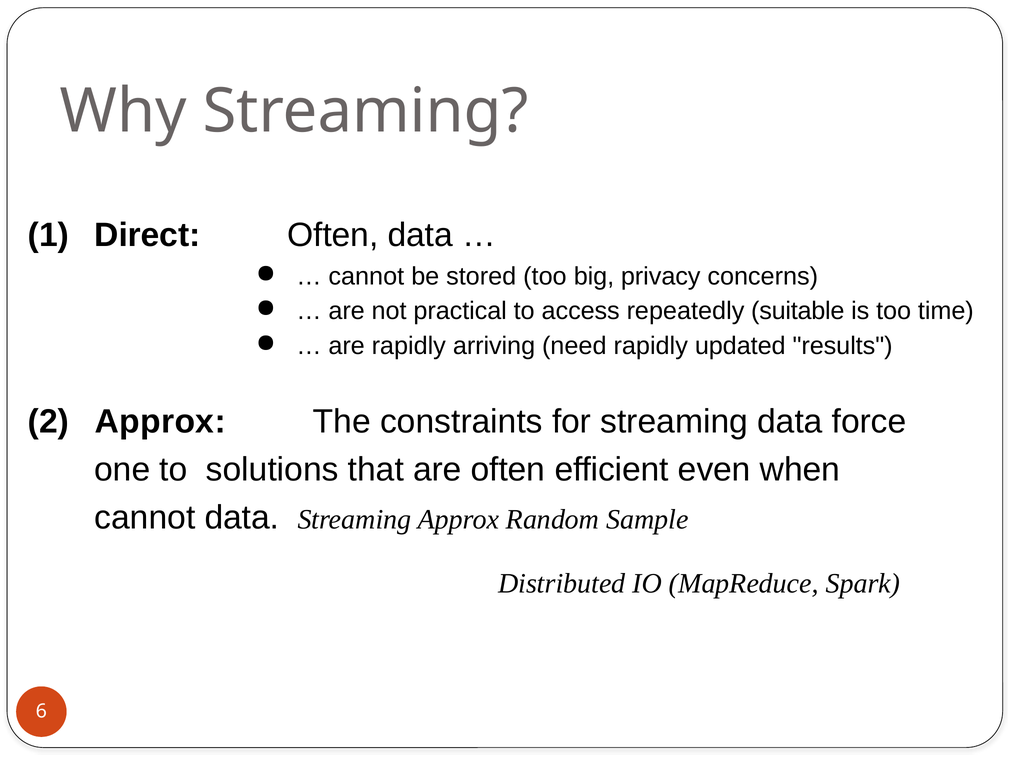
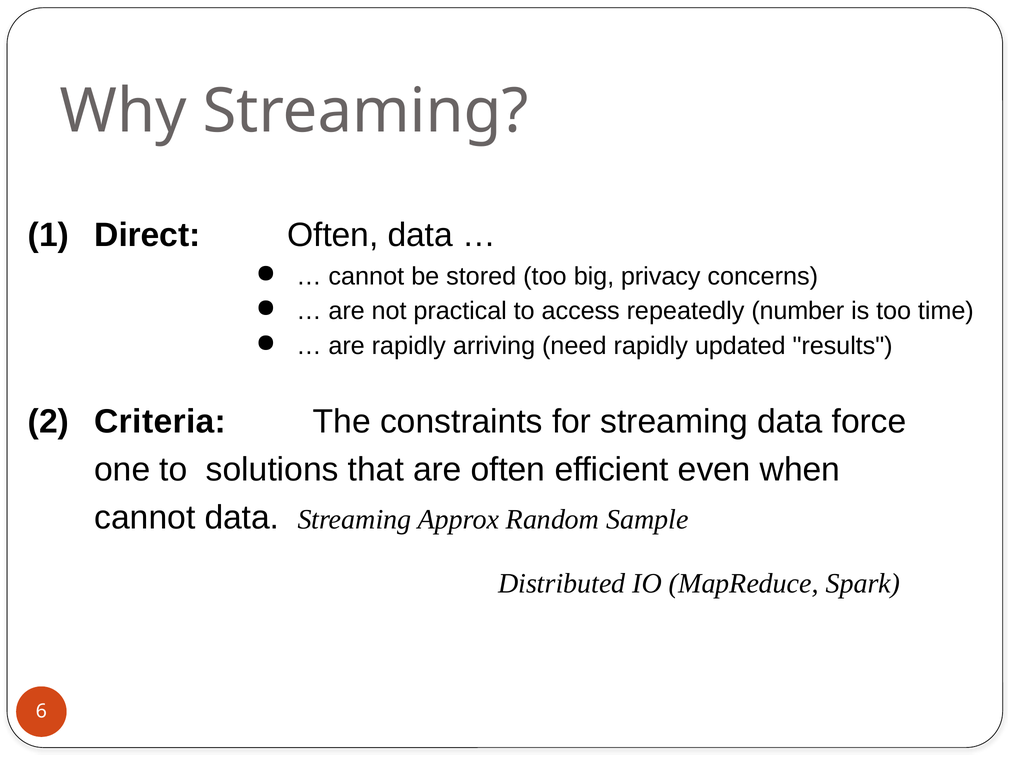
suitable: suitable -> number (798, 311)
Approx: Approx -> Criteria (160, 421)
